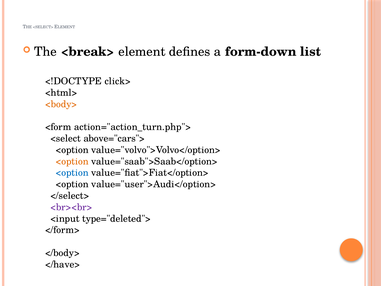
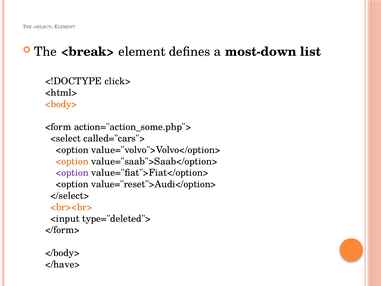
form-down: form-down -> most-down (261, 52)
action="action_turn.php">: action="action_turn.php"> -> action="action_some.php"> (133, 127)
above="cars">: above="cars"> -> called="cars"> (114, 138)
<option colour: blue -> purple (72, 173)
value="user">Audi</option>: value="user">Audi</option> -> value="reset">Audi</option> (154, 184)
<br><br> colour: purple -> orange (71, 207)
